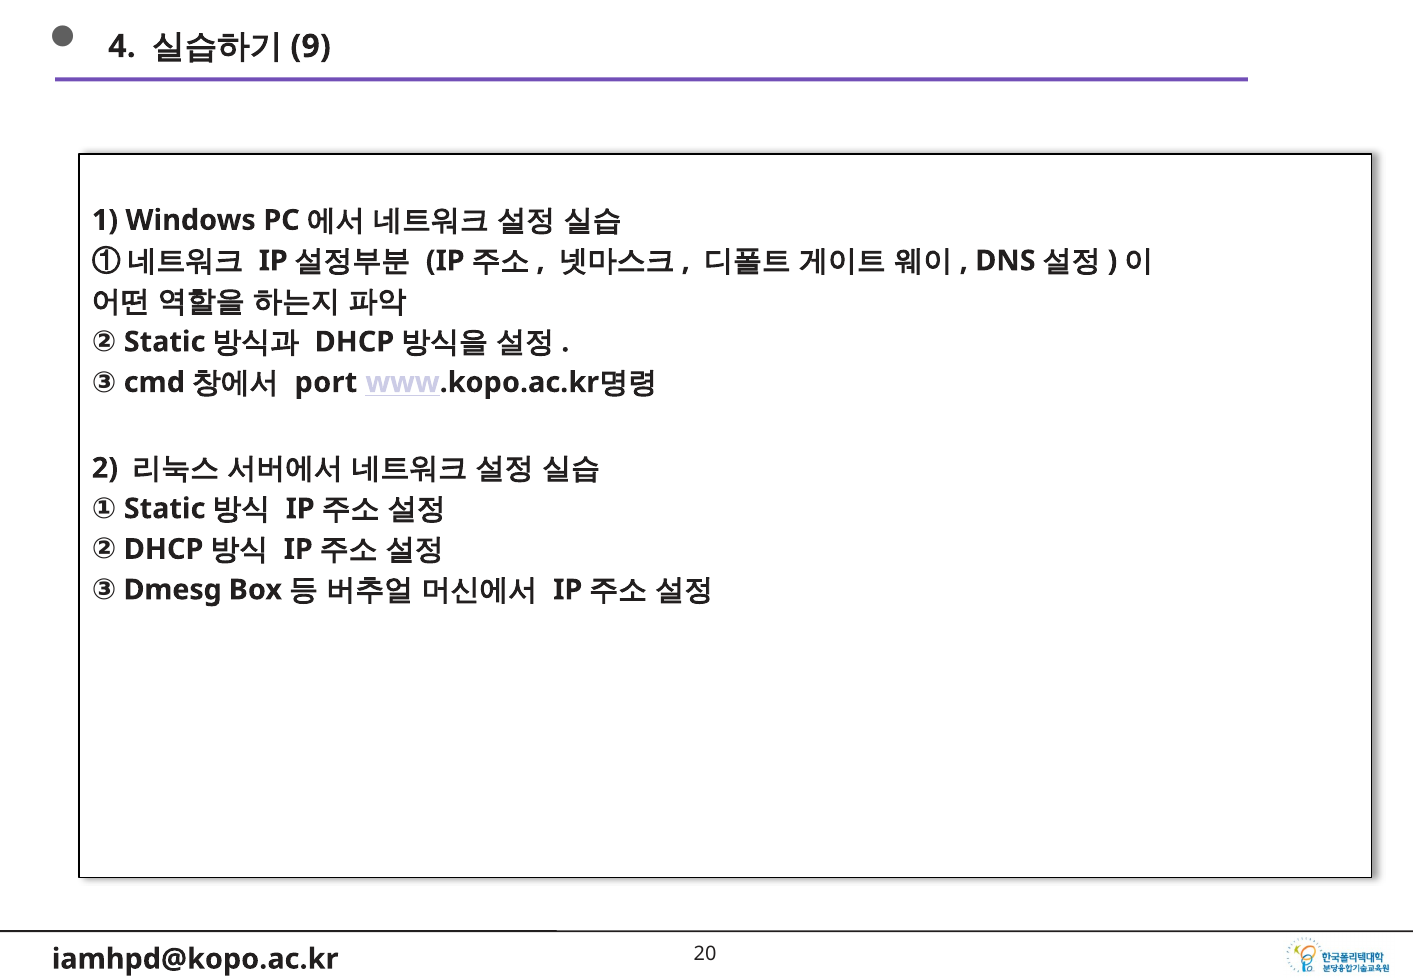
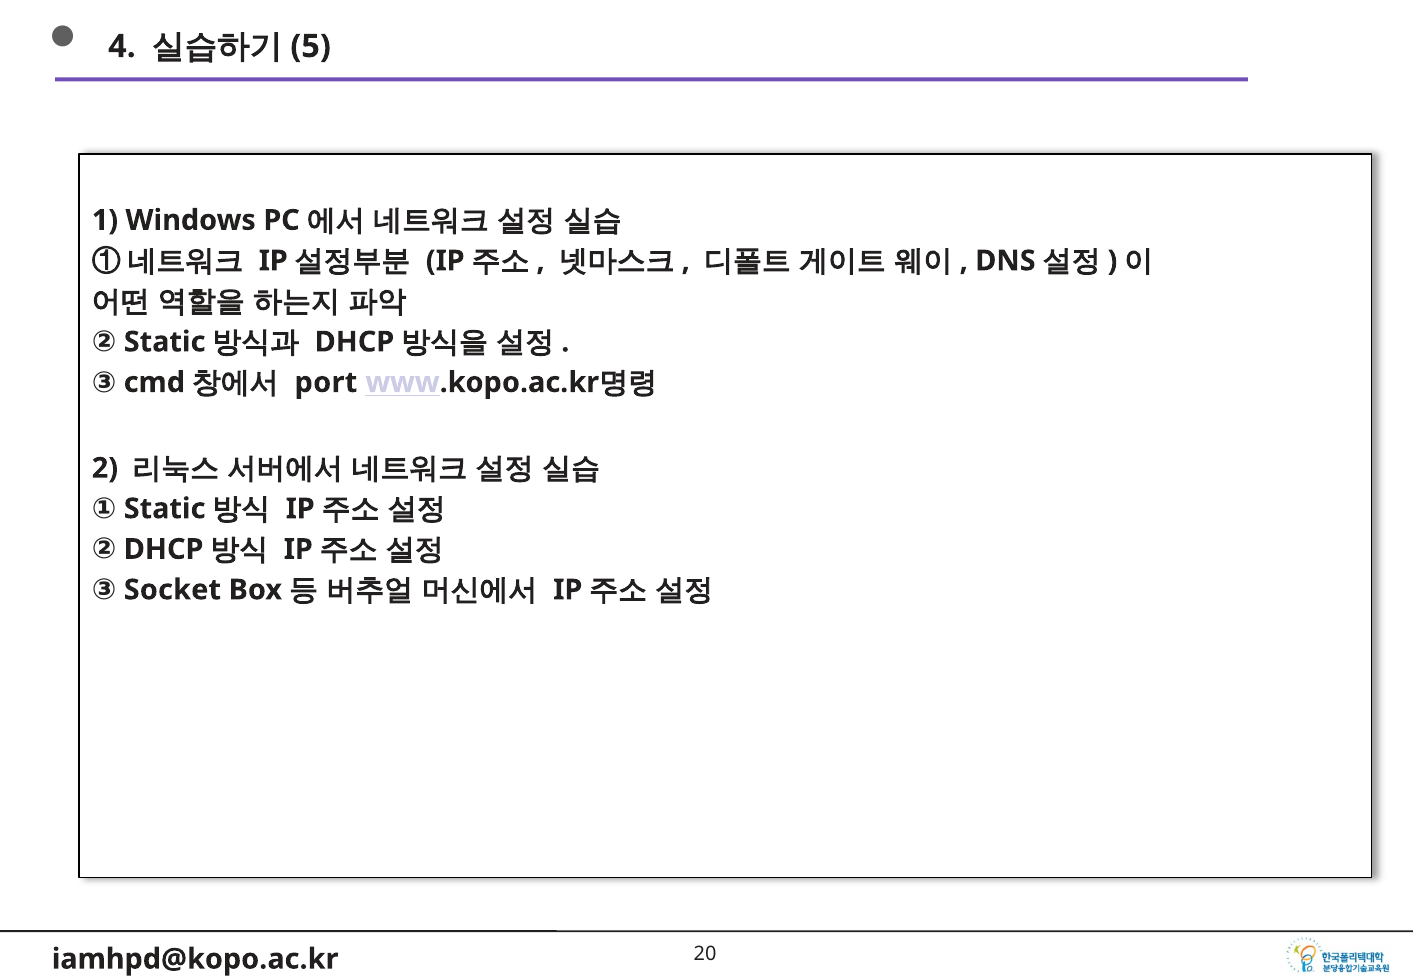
9: 9 -> 5 (311, 46)
Dmesg: Dmesg -> Socket (172, 590)
